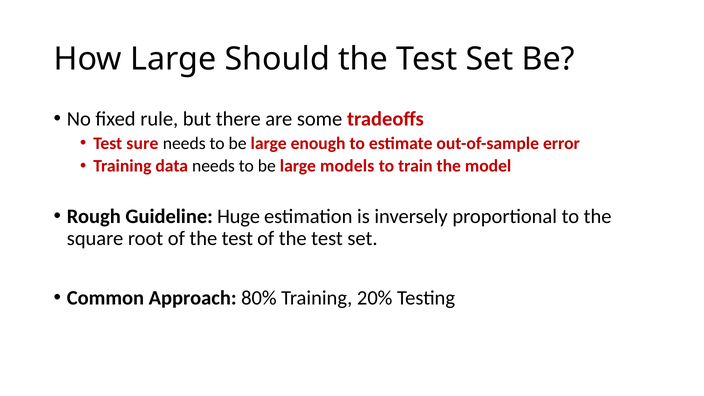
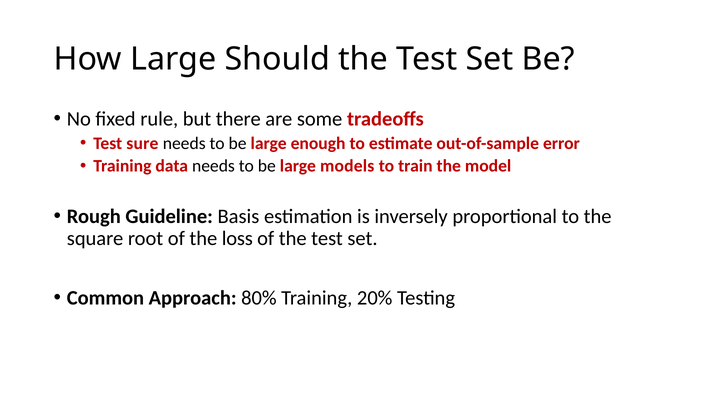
Huge: Huge -> Basis (238, 217)
root of the test: test -> loss (237, 239)
